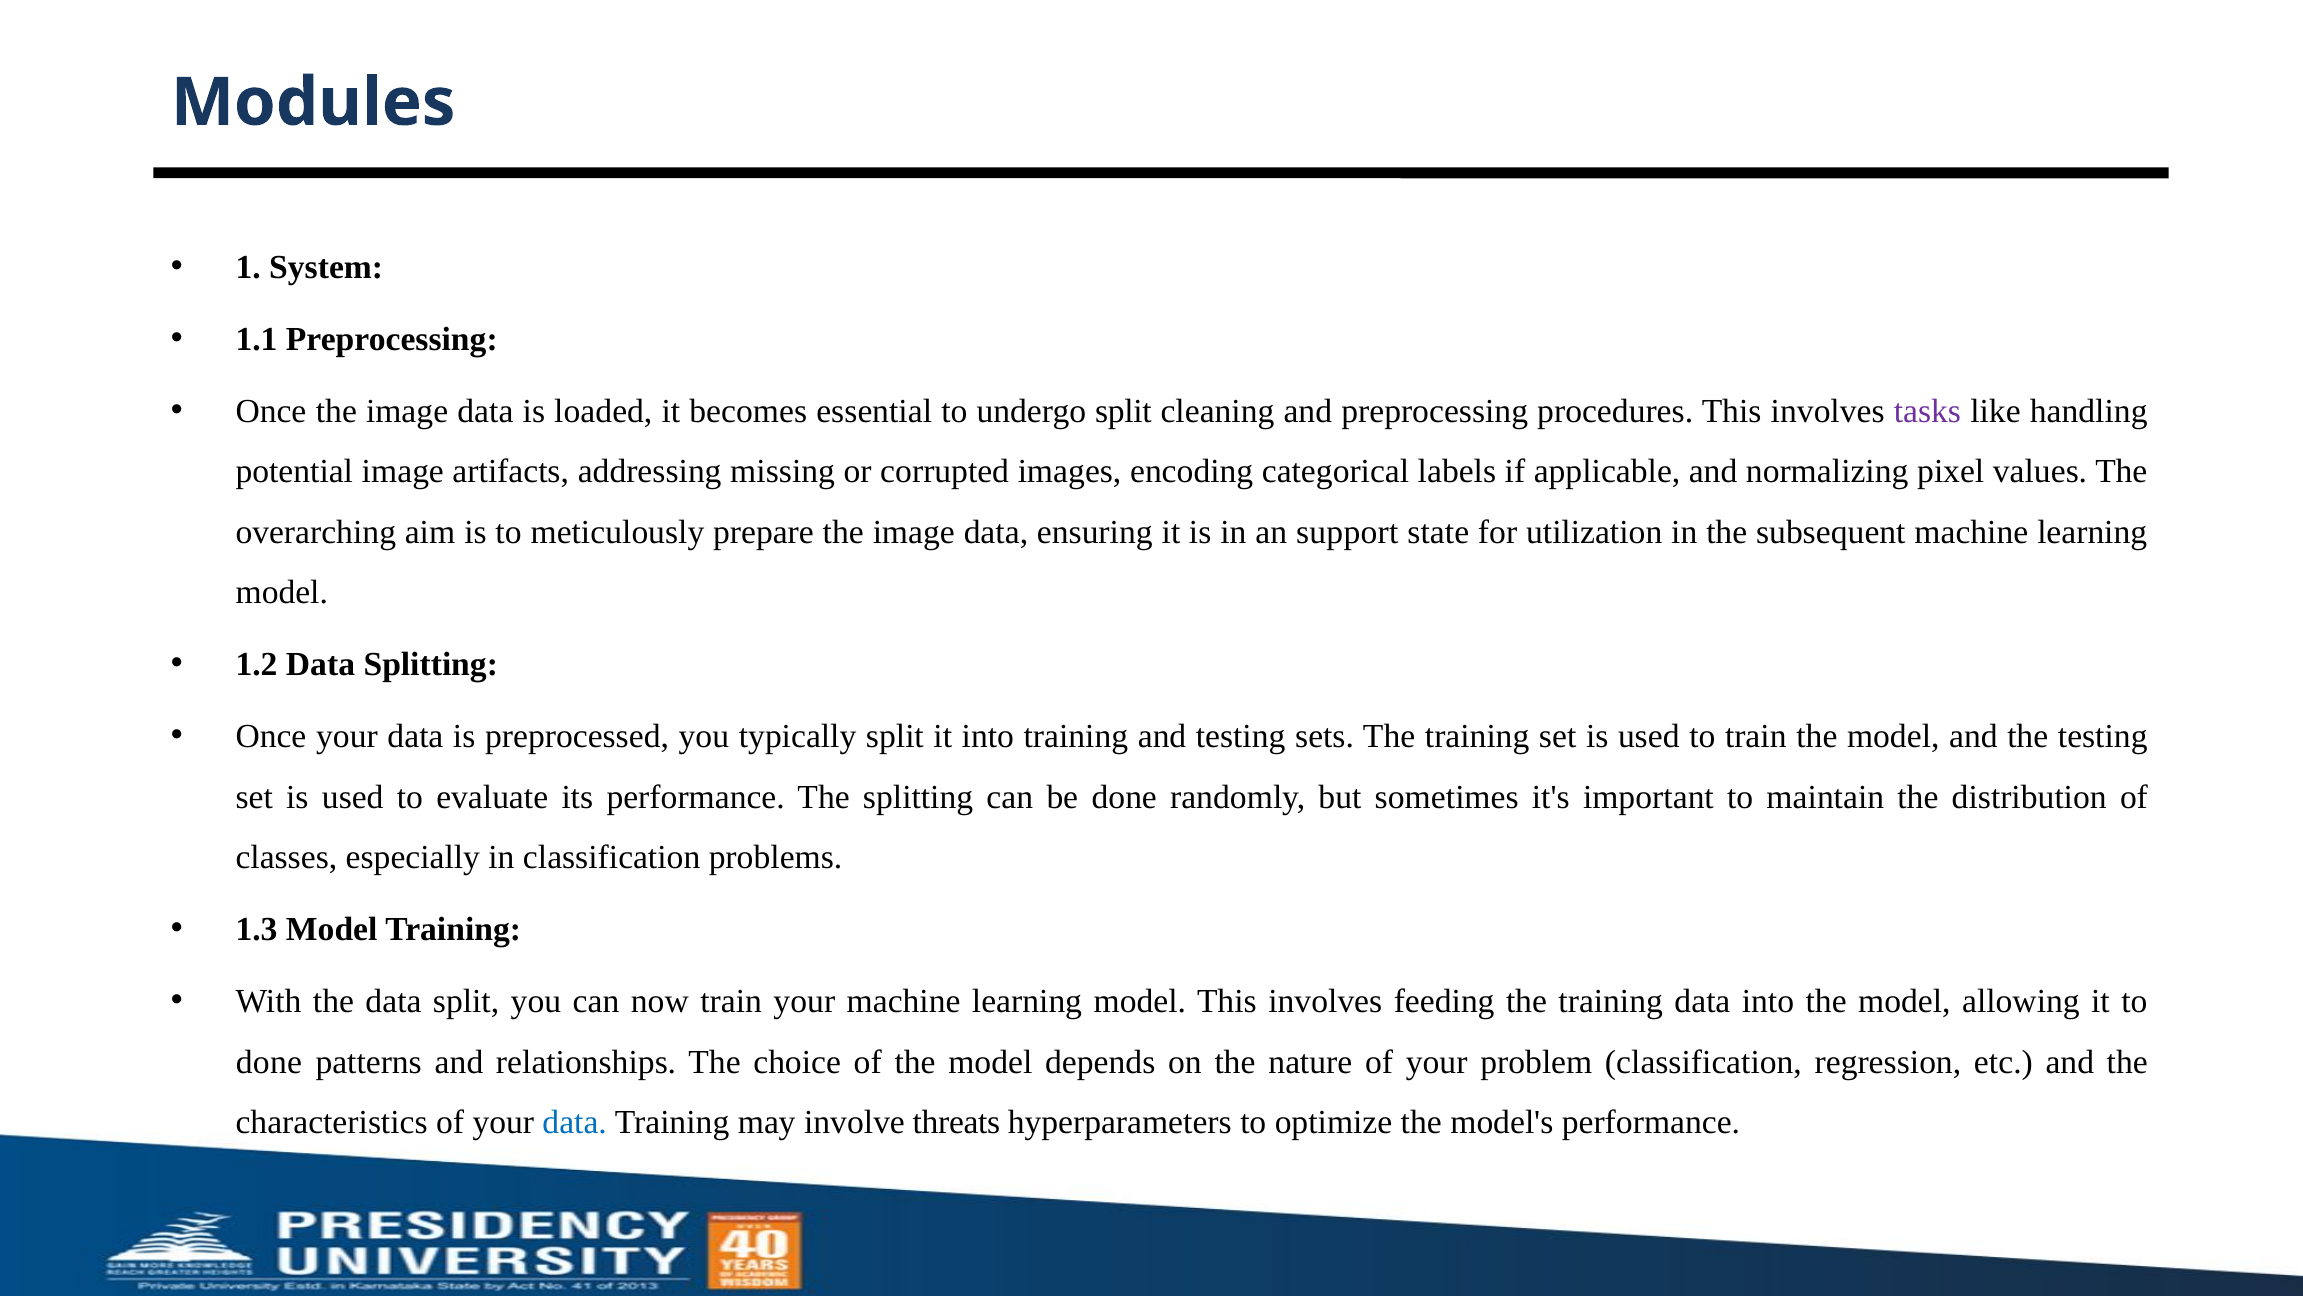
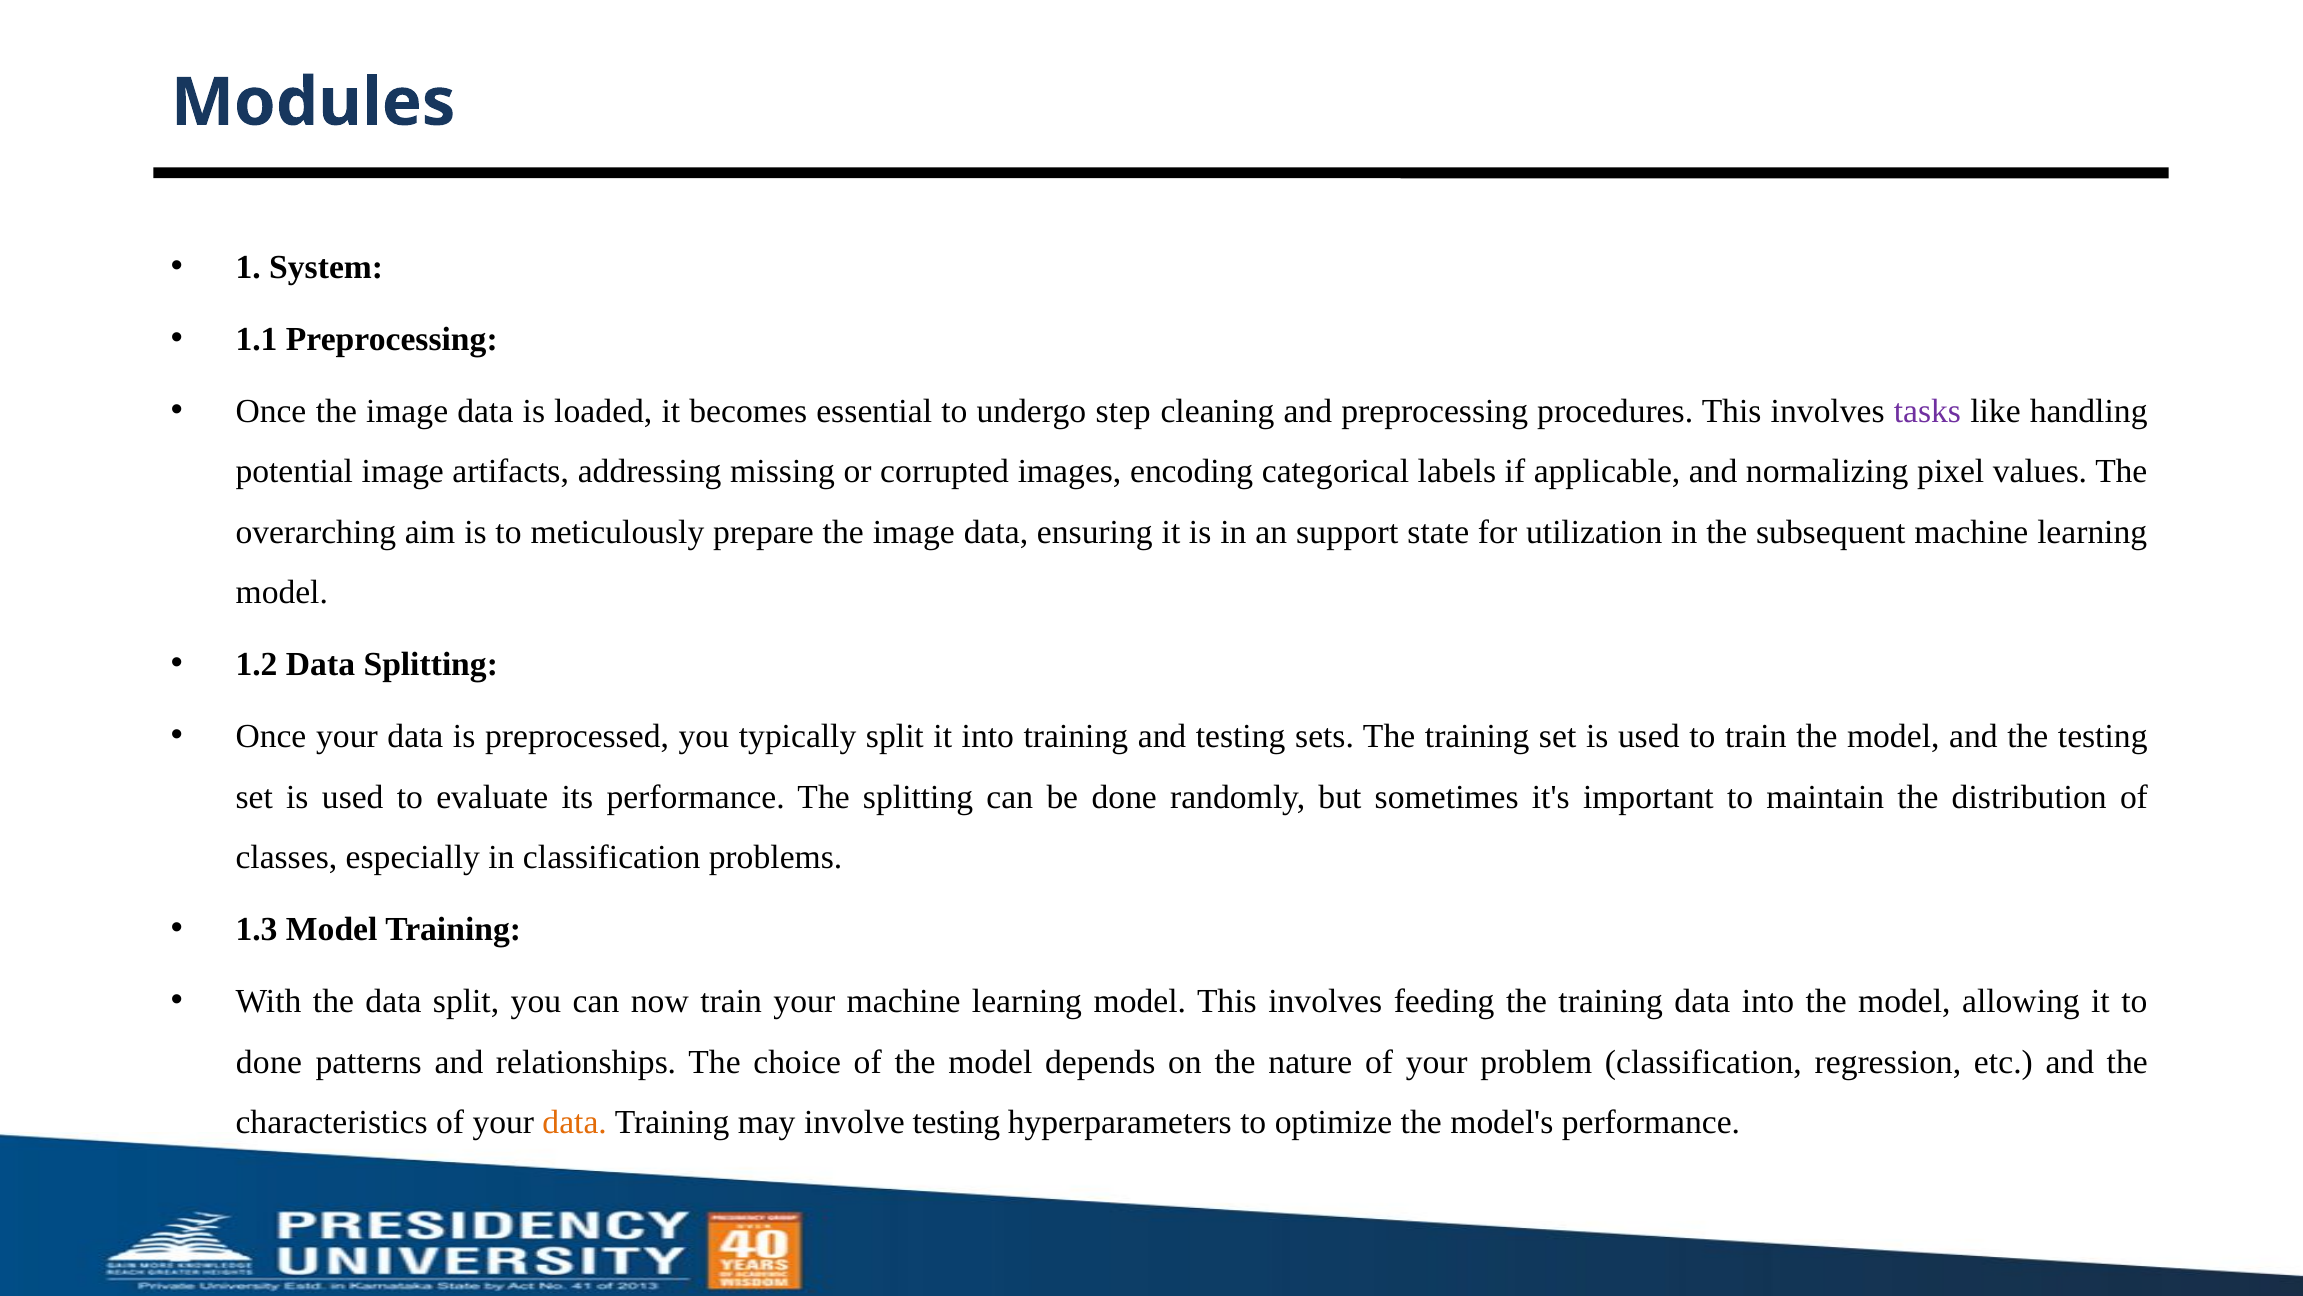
undergo split: split -> step (1123, 411)
data colour: blue -> orange (575, 1122)
involve threats: threats -> testing (956, 1122)
